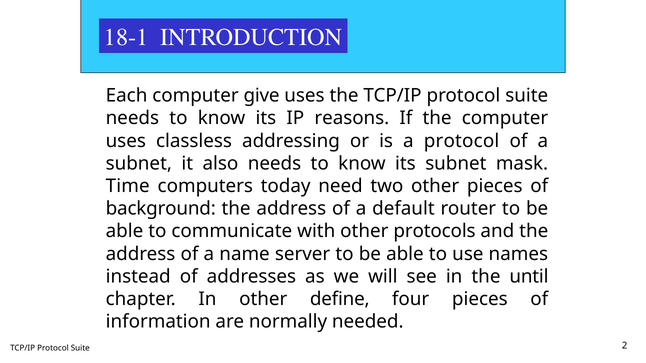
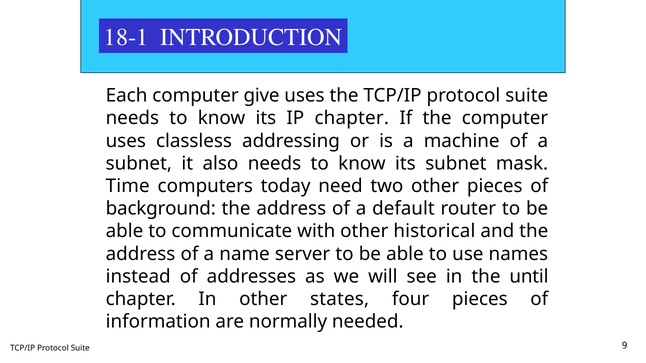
IP reasons: reasons -> chapter (352, 118)
a protocol: protocol -> machine (462, 141)
protocols: protocols -> historical (434, 231)
define: define -> states (340, 299)
2: 2 -> 9 (625, 346)
